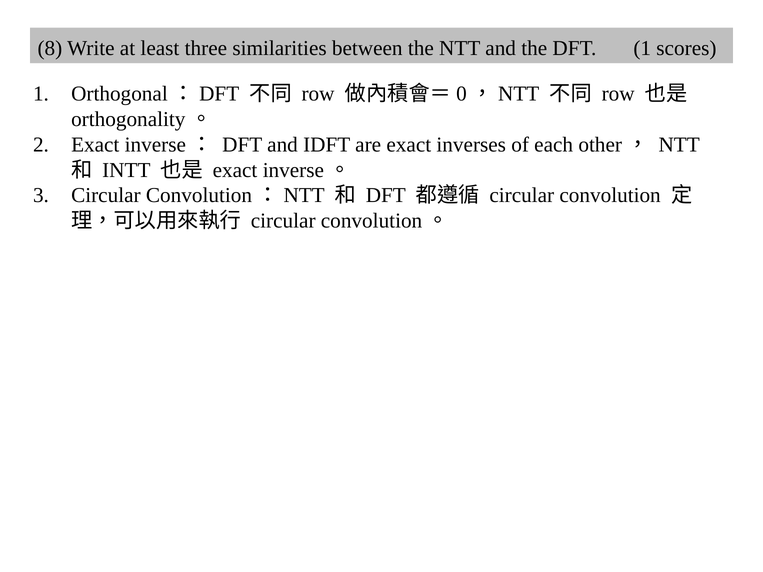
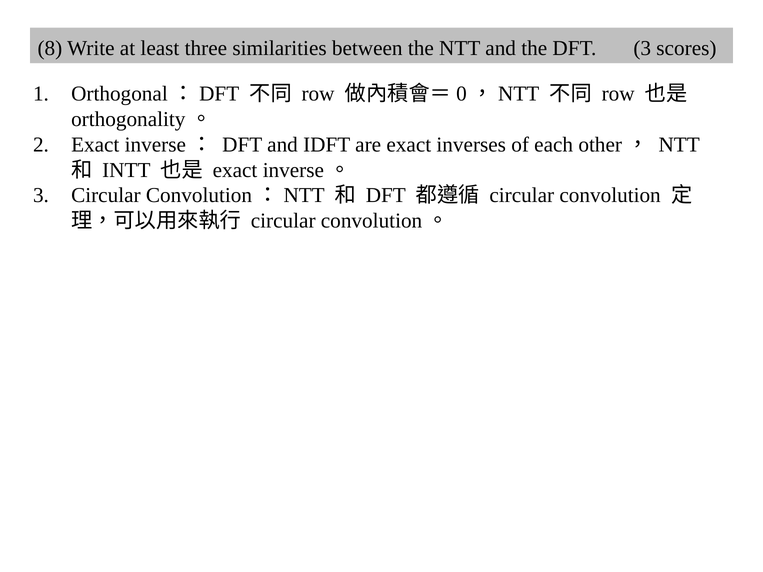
DFT 1: 1 -> 3 (642, 48)
